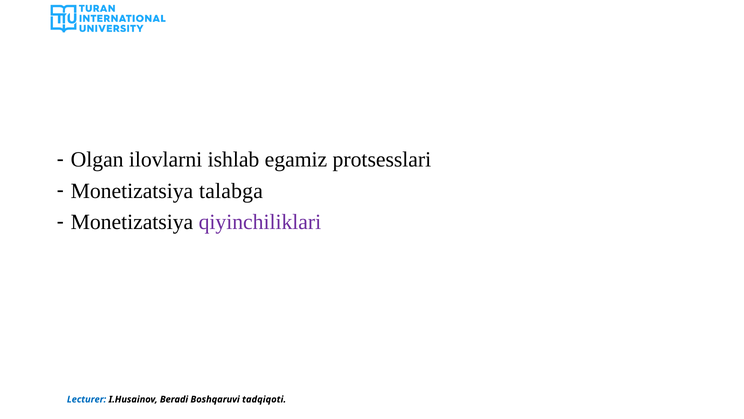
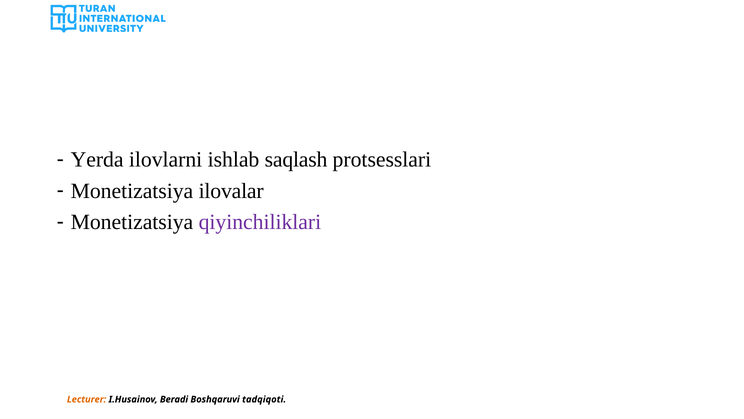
Olgan: Olgan -> Yerda (97, 160)
egamiz: egamiz -> saqlash (296, 160)
talabga: talabga -> ilovalar (231, 191)
Lecturer colour: blue -> orange (87, 399)
